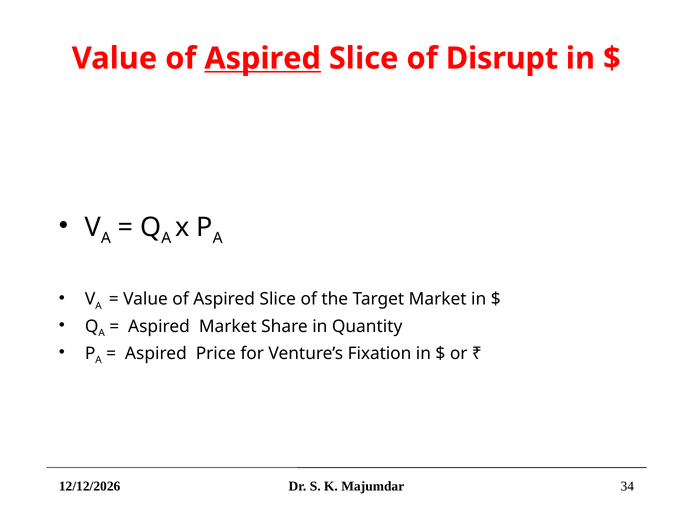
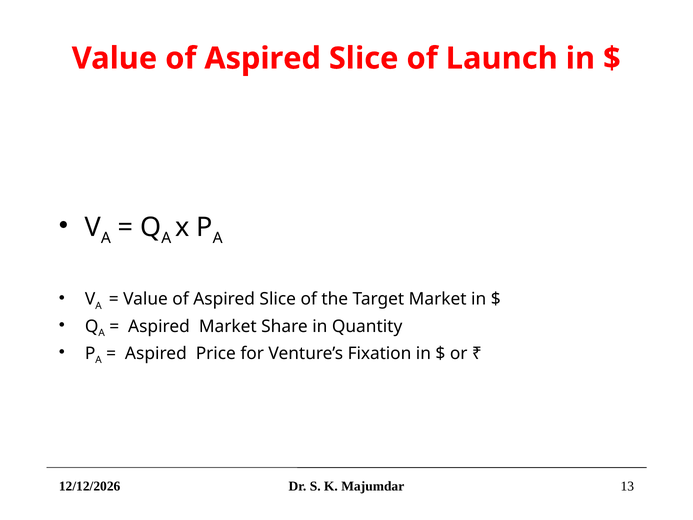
Aspired underline: present -> none (263, 58)
Disrupt: Disrupt -> Launch (502, 58)
34: 34 -> 13 (627, 486)
